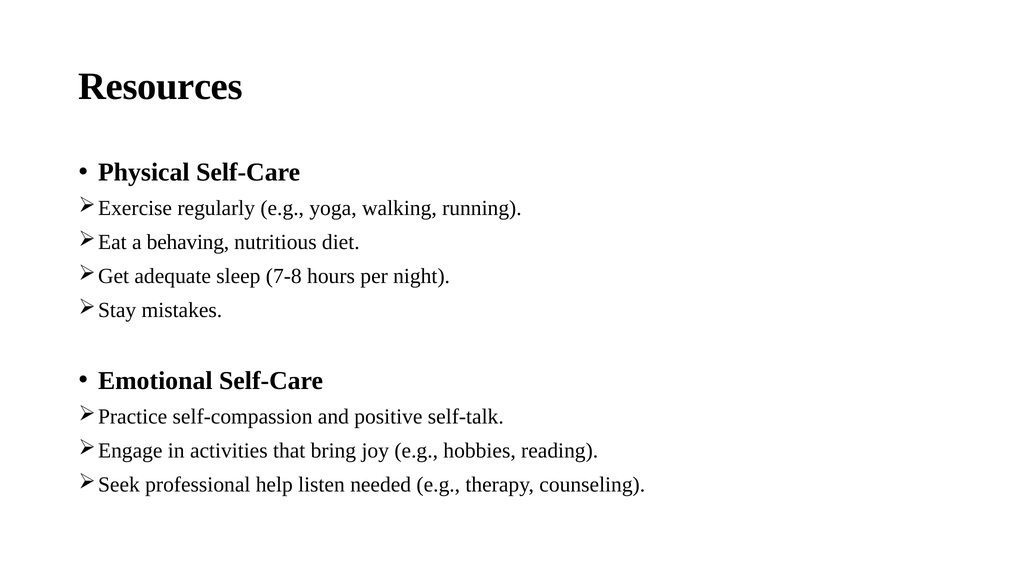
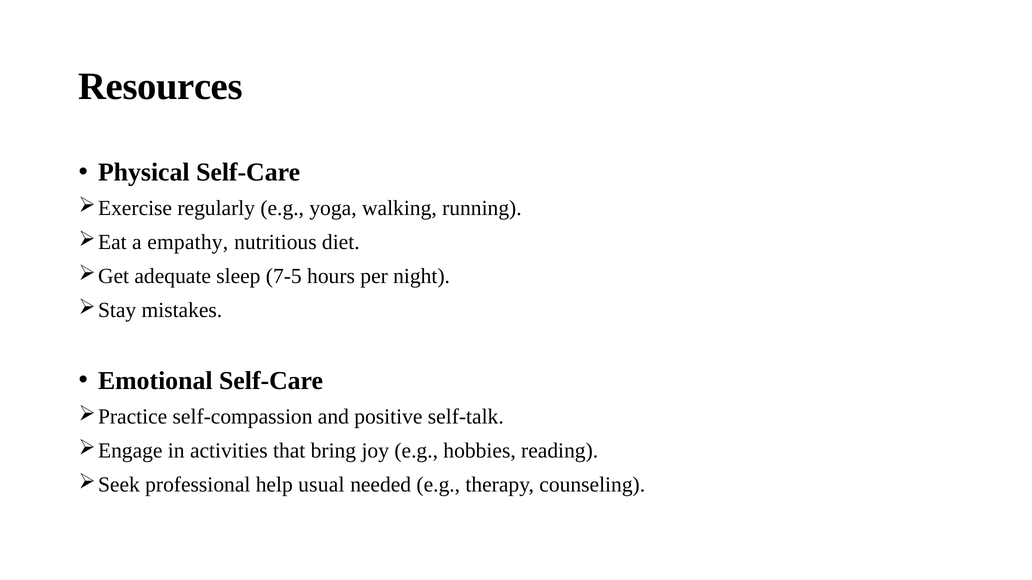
behaving: behaving -> empathy (188, 243)
7-8: 7-8 -> 7-5 (284, 277)
listen: listen -> usual (321, 485)
